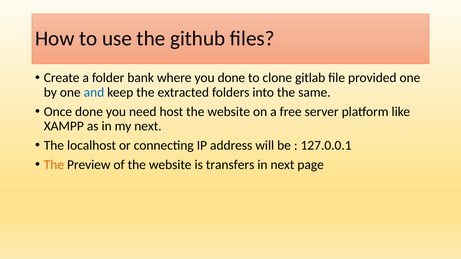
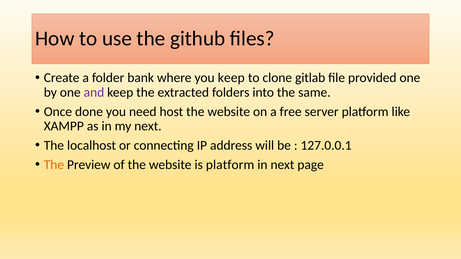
you done: done -> keep (231, 78)
and colour: blue -> purple (94, 92)
is transfers: transfers -> platform (230, 165)
